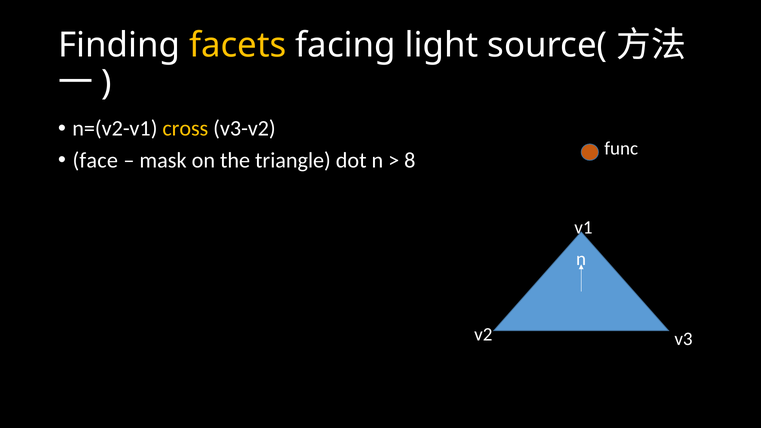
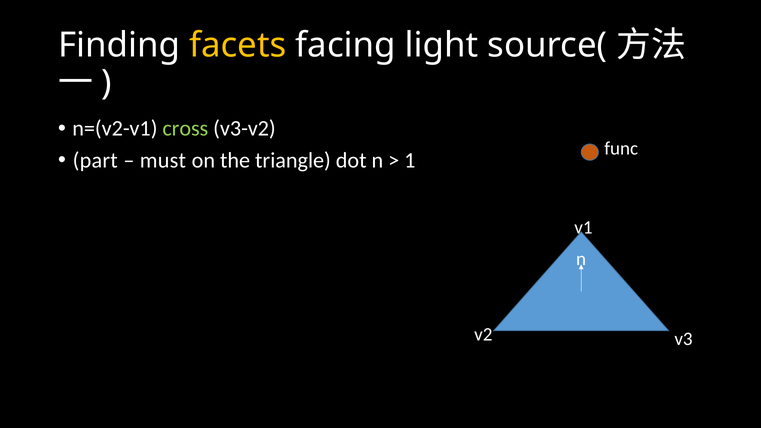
cross colour: yellow -> light green (185, 129)
face: face -> part (95, 161)
mask: mask -> must (163, 161)
8: 8 -> 1 (410, 161)
